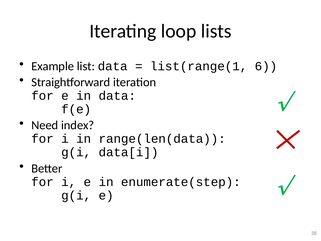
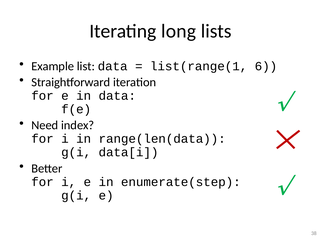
loop: loop -> long (179, 31)
